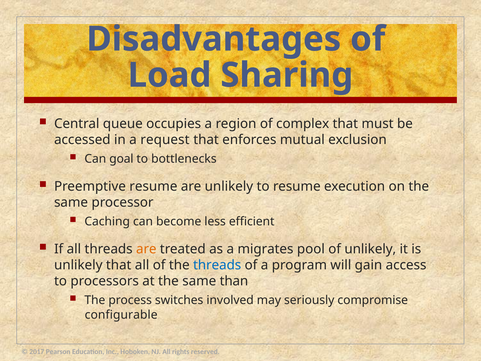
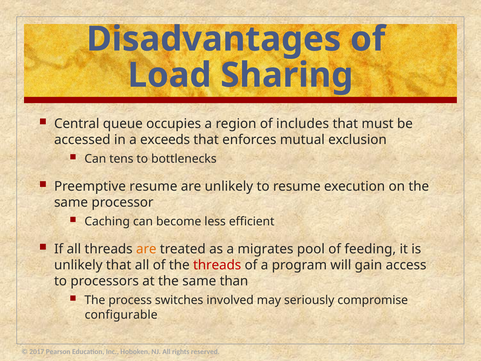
complex: complex -> includes (303, 124)
request: request -> exceeds (165, 140)
goal: goal -> tens (121, 159)
of unlikely: unlikely -> feeding (370, 249)
threads colour: blue -> red (217, 265)
